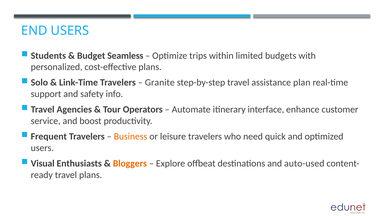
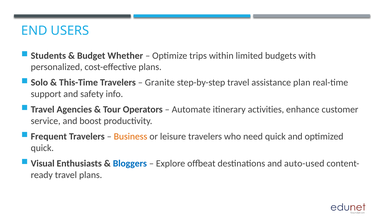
Seamless: Seamless -> Whether (125, 56)
Link-Time: Link-Time -> This-Time (79, 83)
interface: interface -> activities (266, 110)
users: users -> quick (42, 148)
Bloggers colour: orange -> blue (130, 163)
